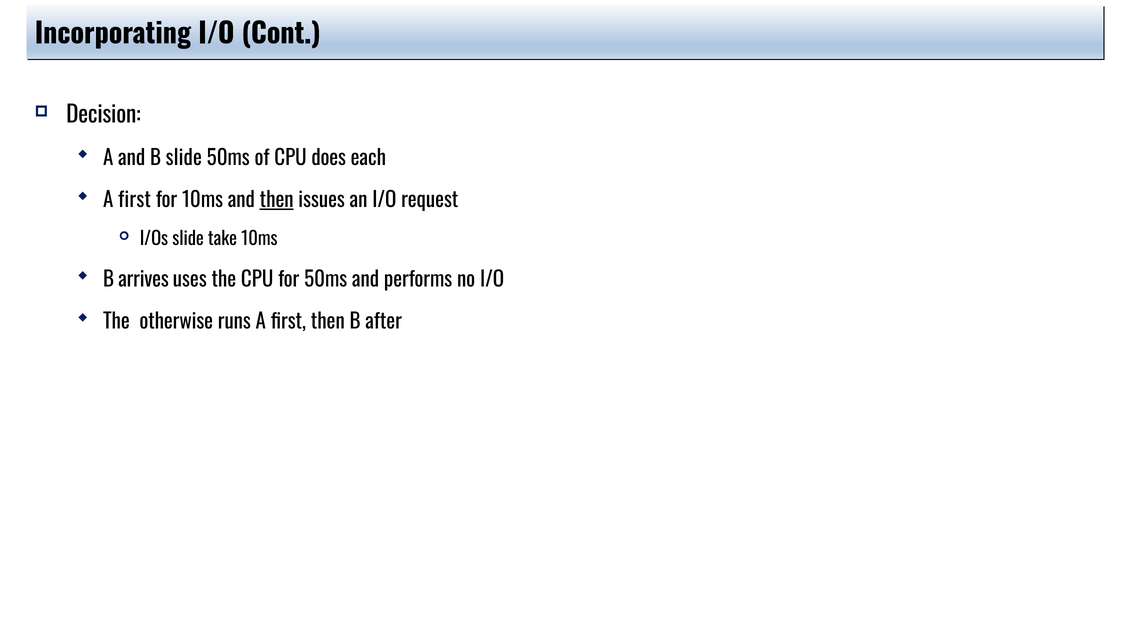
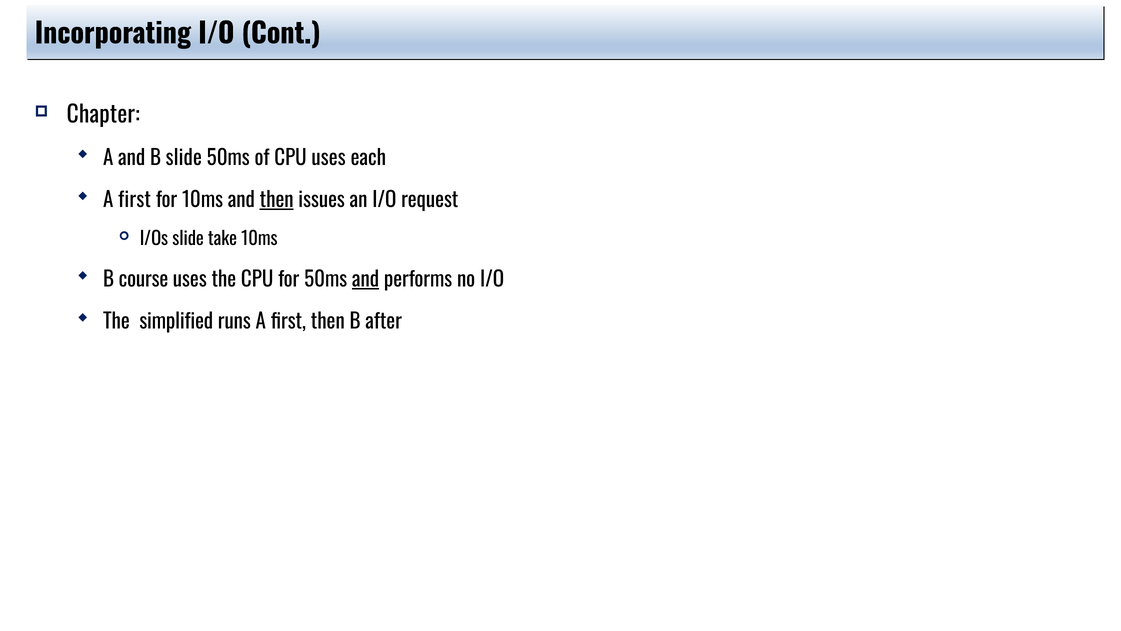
Decision: Decision -> Chapter (103, 115)
CPU does: does -> uses (329, 158)
arrives: arrives -> course (143, 279)
and underline: none -> present (366, 279)
otherwise: otherwise -> simplified (176, 322)
